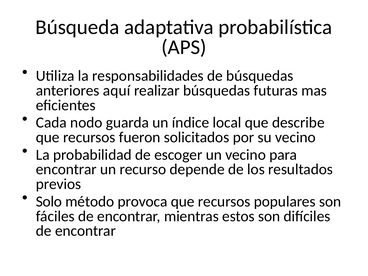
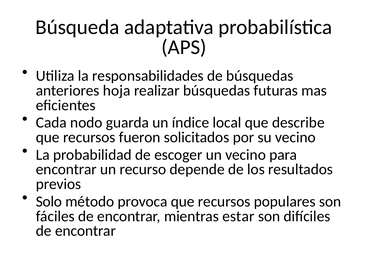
aquí: aquí -> hoja (117, 91)
estos: estos -> estar (238, 216)
